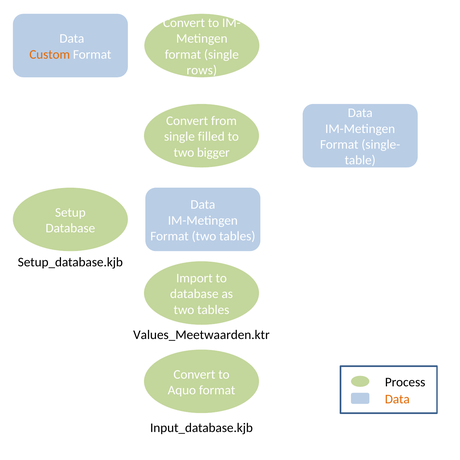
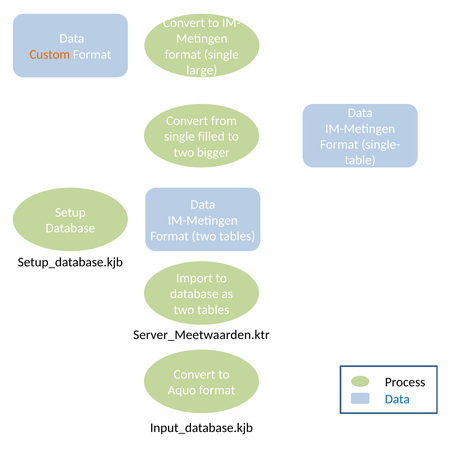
rows: rows -> large (202, 70)
Values_Meetwaarden.ktr: Values_Meetwaarden.ktr -> Server_Meetwaarden.ktr (201, 335)
Data colour: orange -> blue (397, 399)
